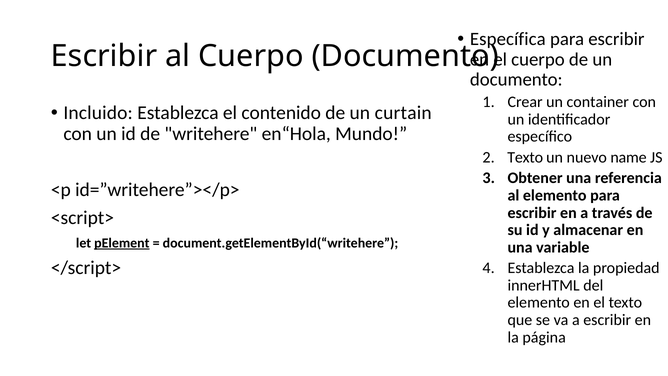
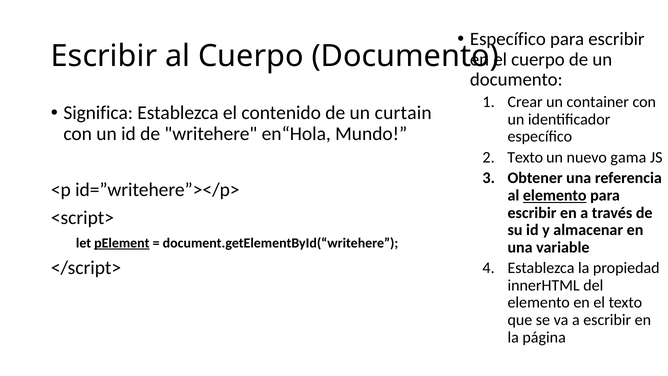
Específica: Específica -> Específico (508, 39)
Incluido: Incluido -> Significa (98, 113)
name: name -> gama (628, 157)
elemento underline: none -> present (555, 195)
